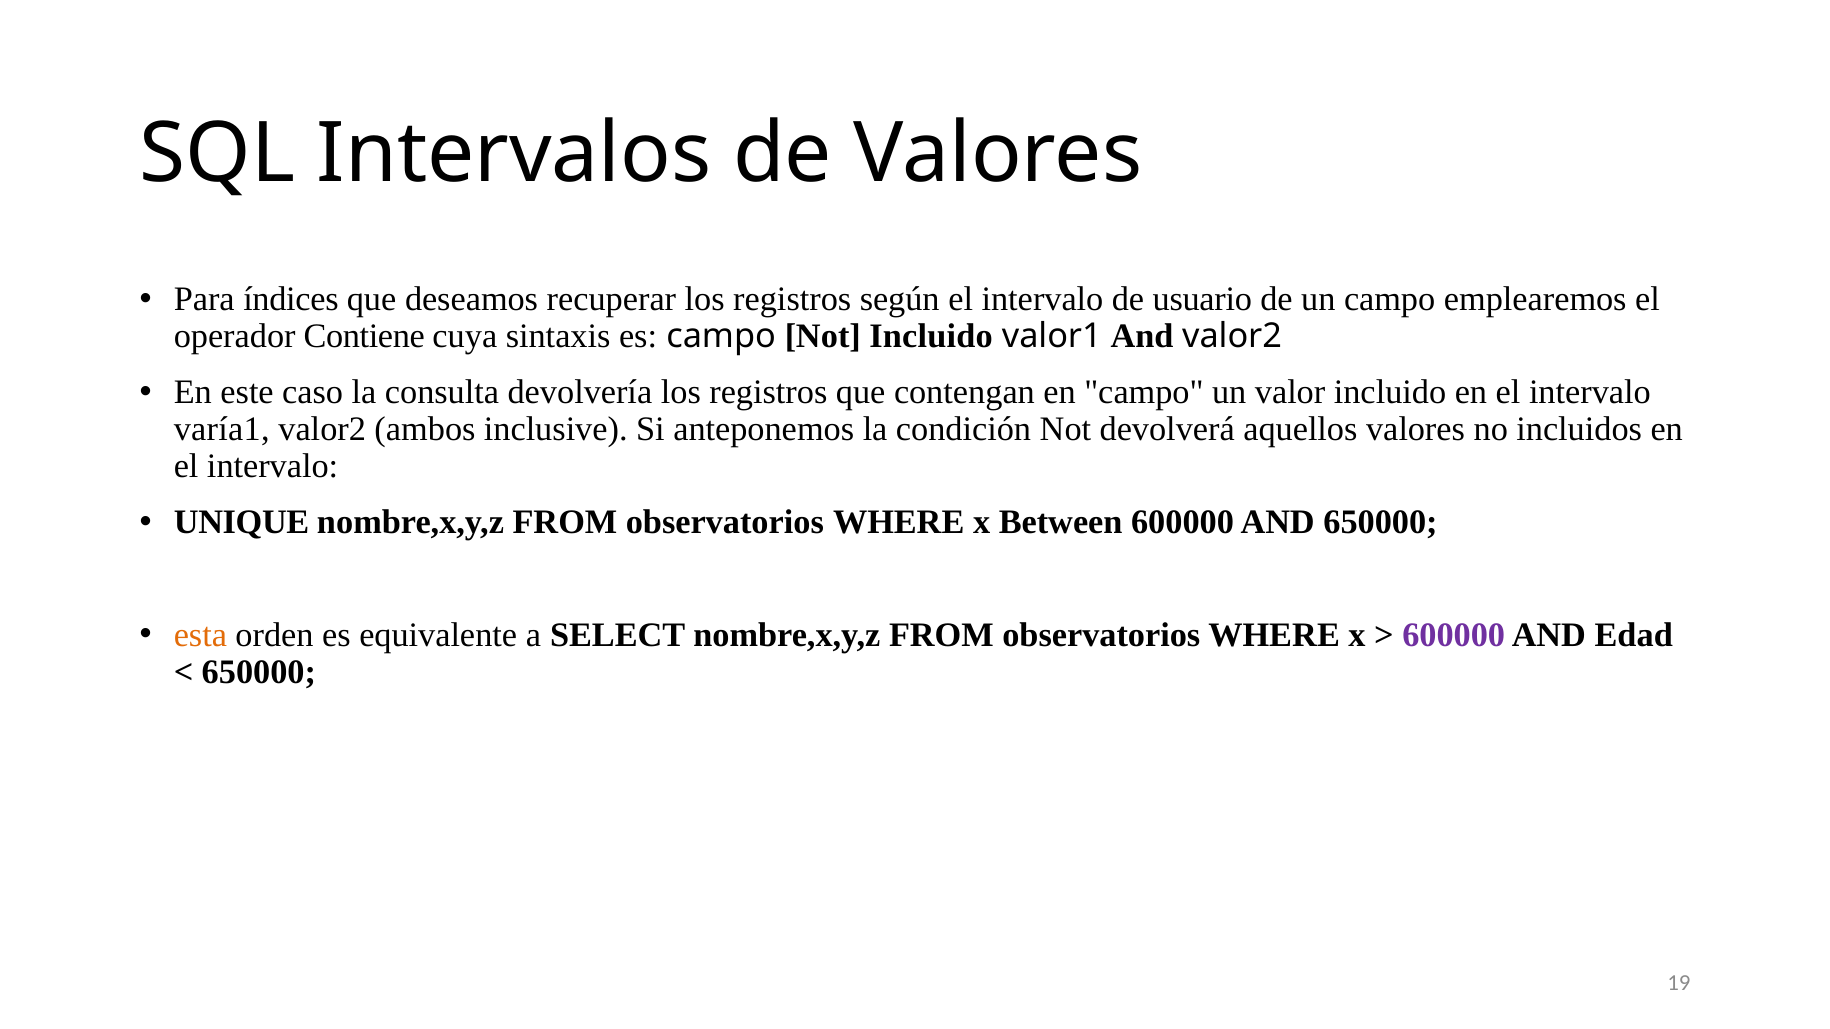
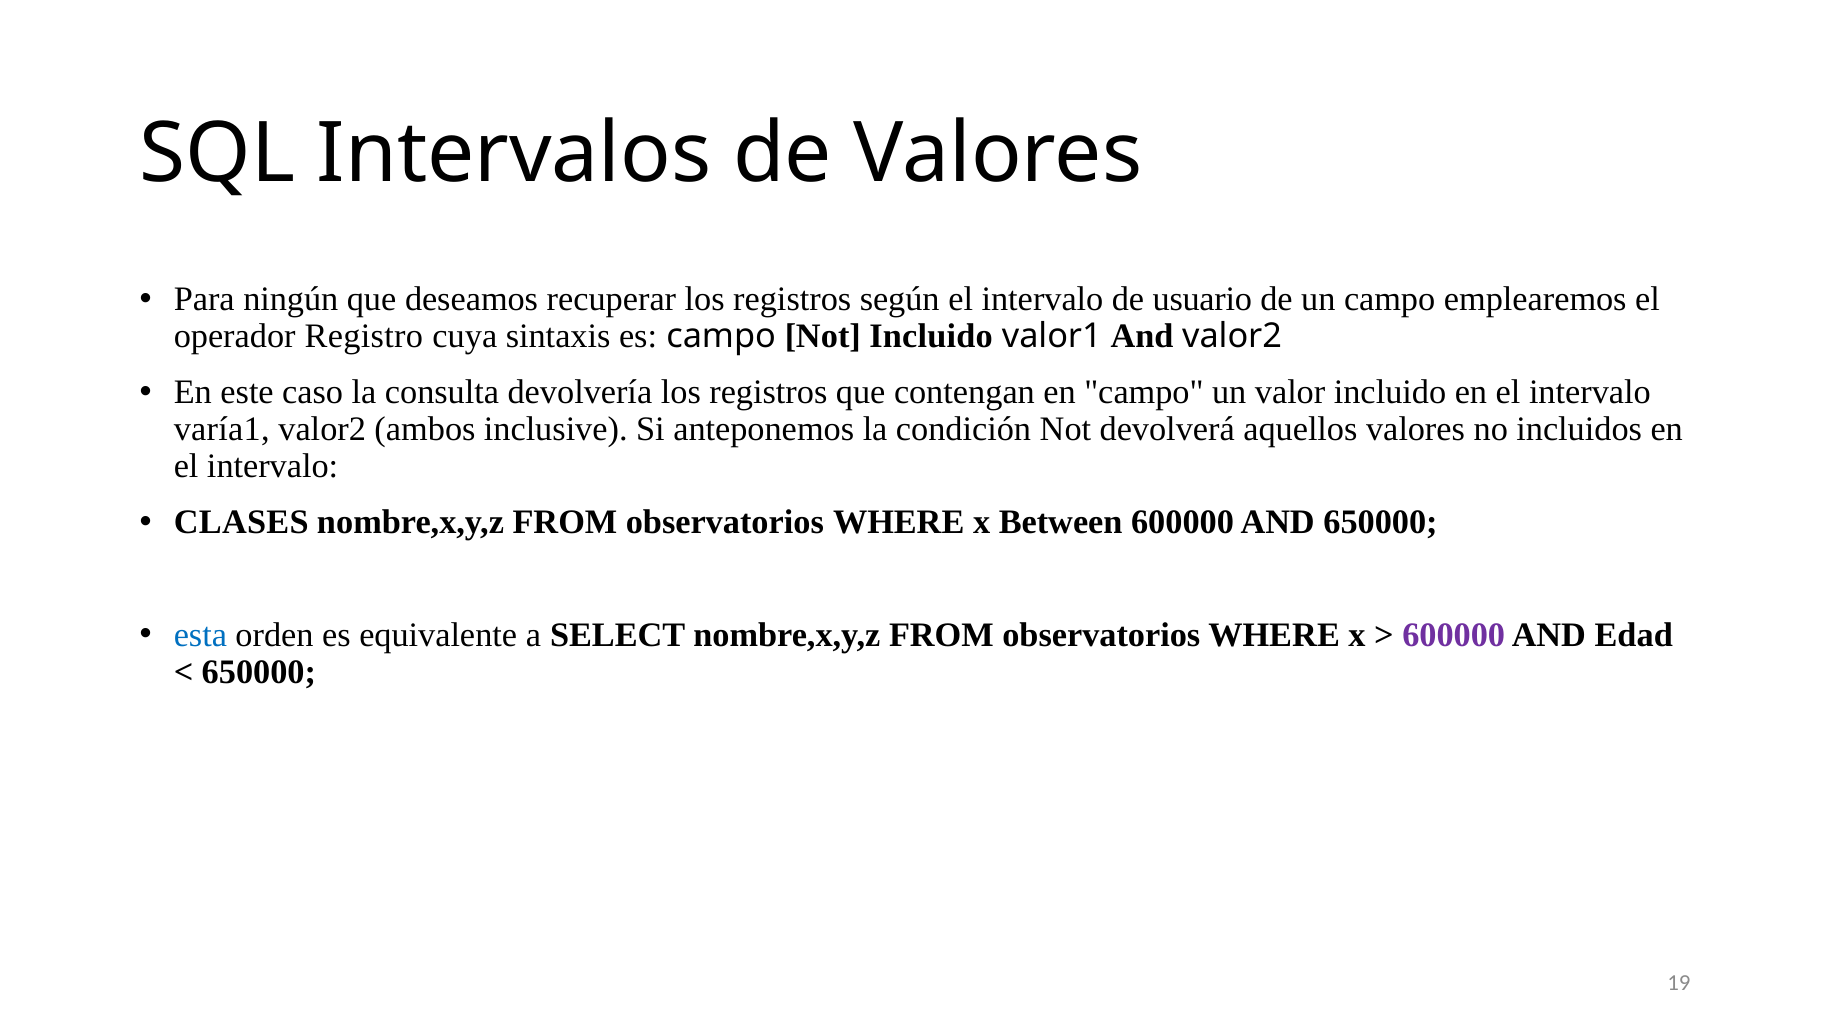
índices: índices -> ningún (291, 299)
Contiene: Contiene -> Registro (364, 336)
UNIQUE: UNIQUE -> CLASES (241, 523)
esta colour: orange -> blue (200, 635)
